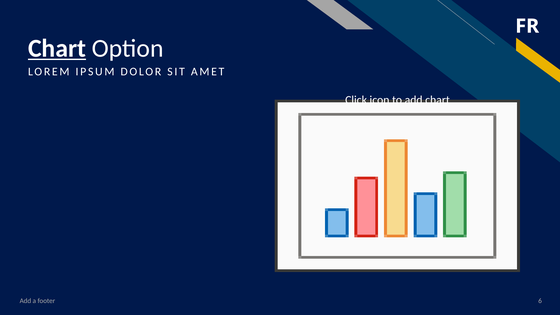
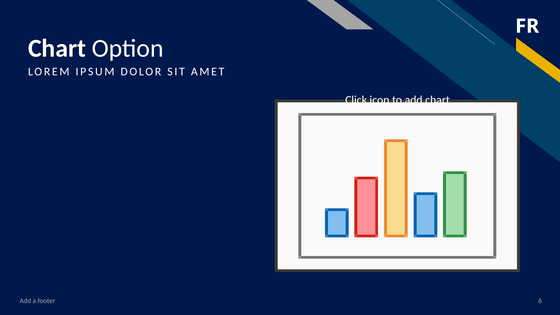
Chart underline: present -> none (57, 48)
